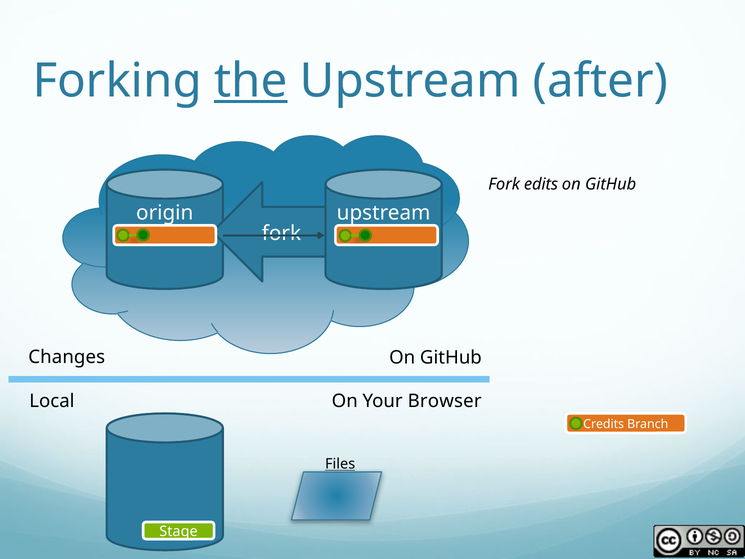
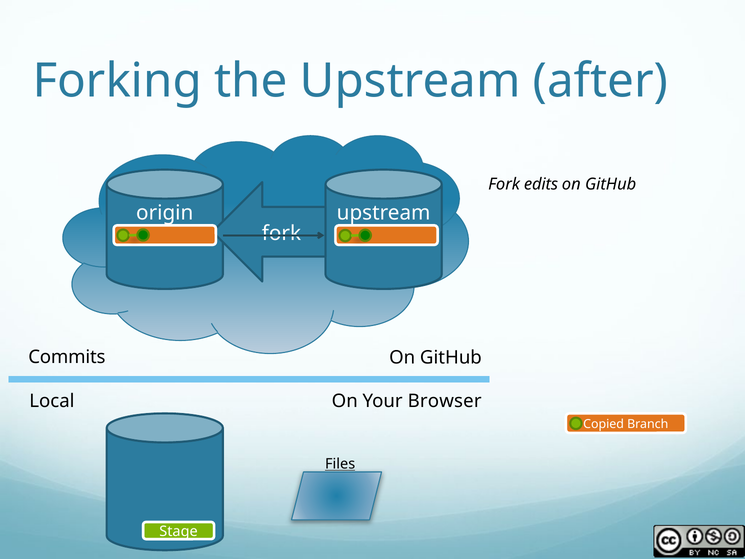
the underline: present -> none (251, 81)
Changes: Changes -> Commits (67, 357)
Credits: Credits -> Copied (604, 424)
